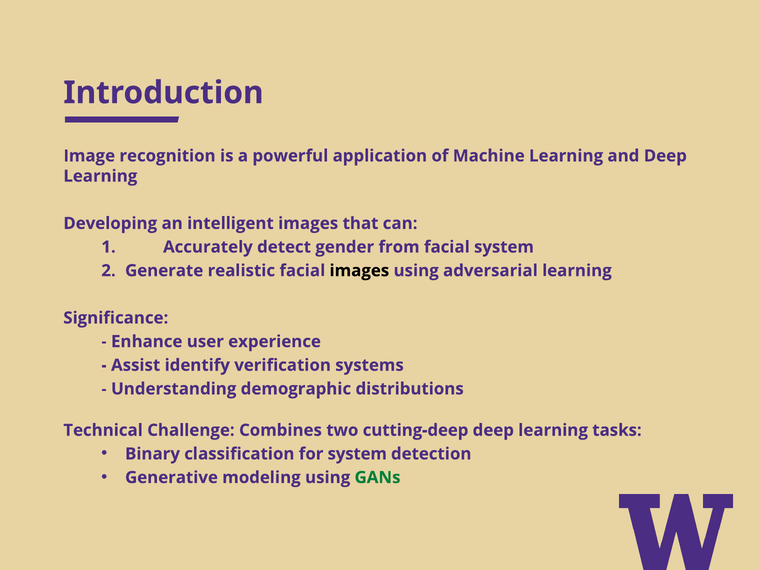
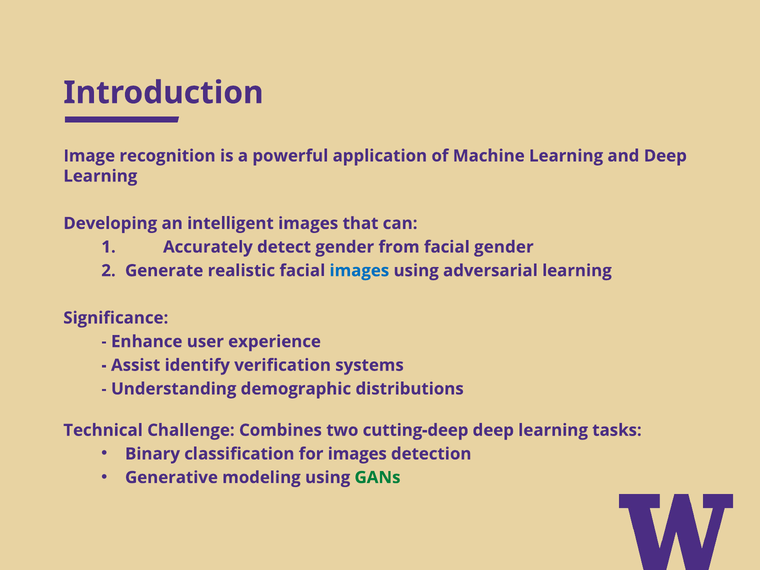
facial system: system -> gender (504, 247)
images colour: black -> blue (359, 271)
for system: system -> images (357, 454)
